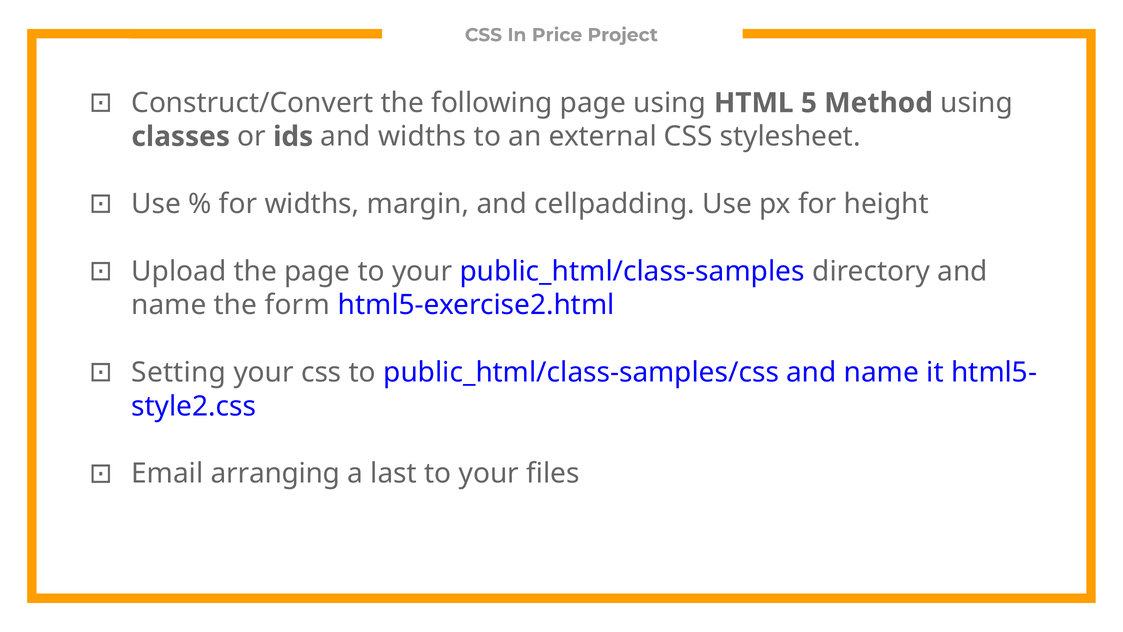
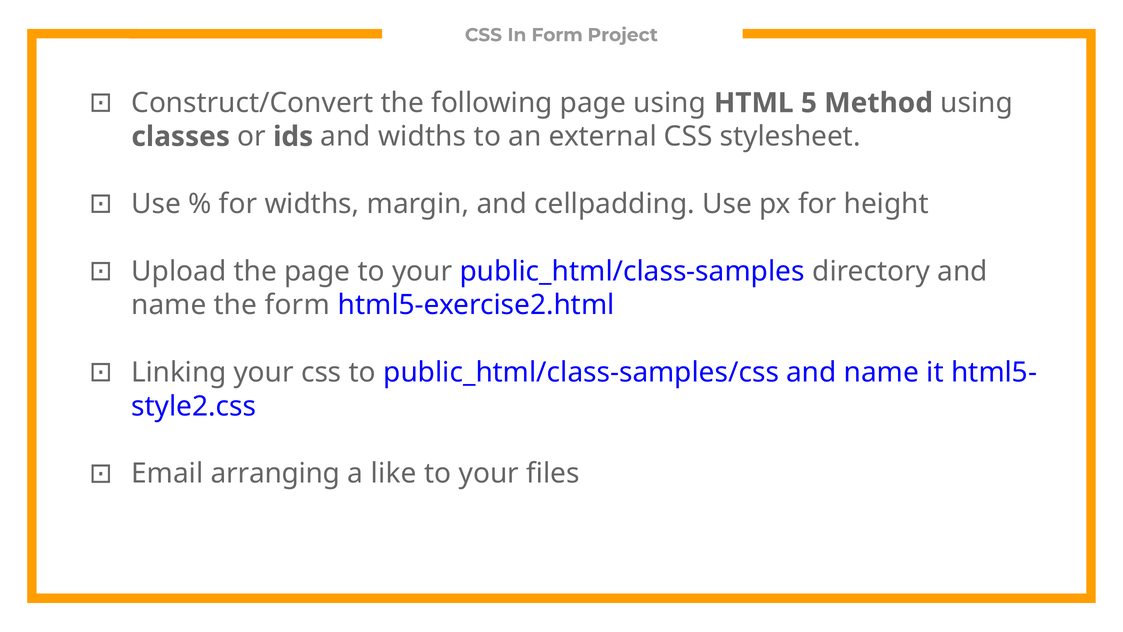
In Price: Price -> Form (557, 35)
Setting: Setting -> Linking (179, 372)
last: last -> like (394, 473)
